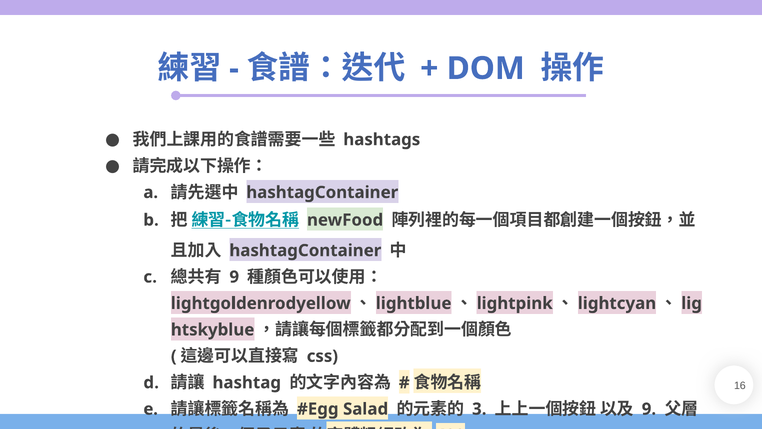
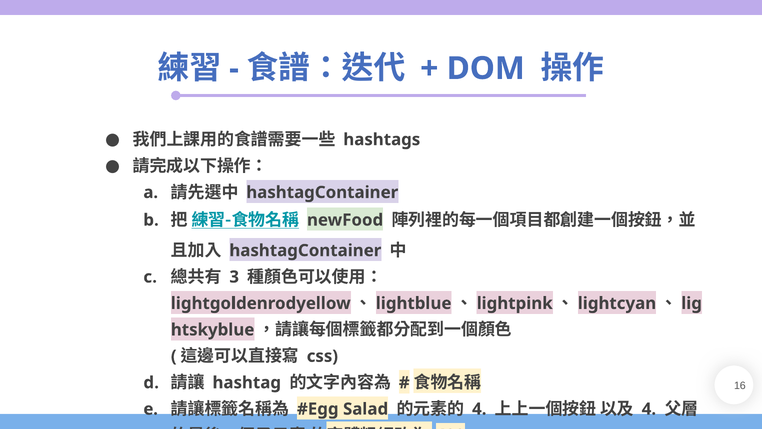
9: 9 -> 3 (234, 277)
3: 3 -> 4 (479, 409)
9: 9 -> 4 (649, 409)
